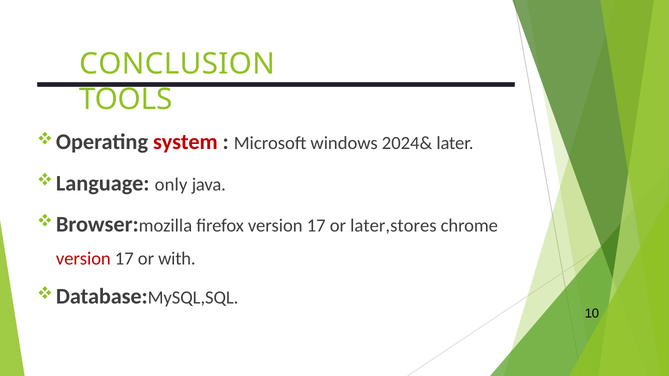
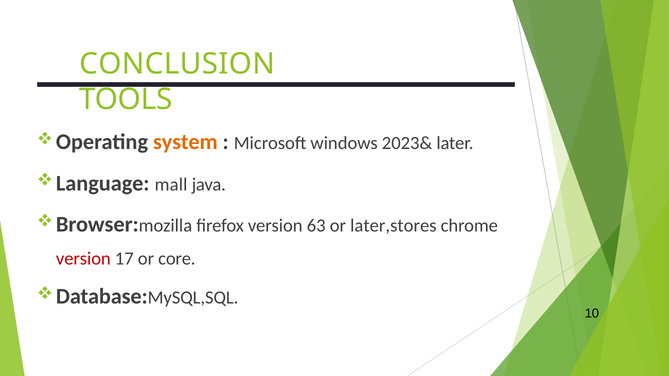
system colour: red -> orange (185, 142)
2024&: 2024& -> 2023& (407, 143)
only: only -> mall (171, 185)
firefox version 17: 17 -> 63 (316, 226)
with: with -> core (177, 259)
